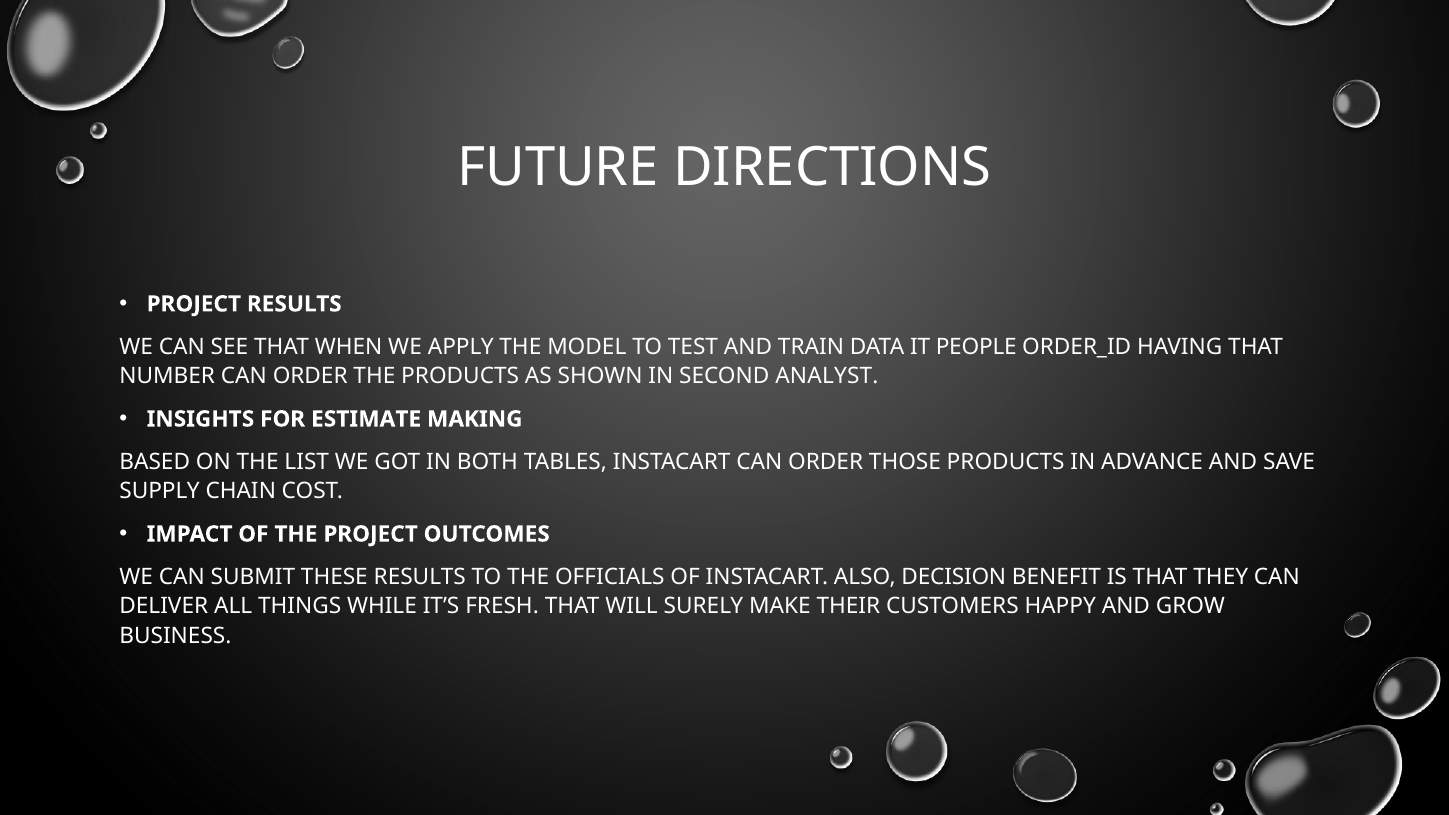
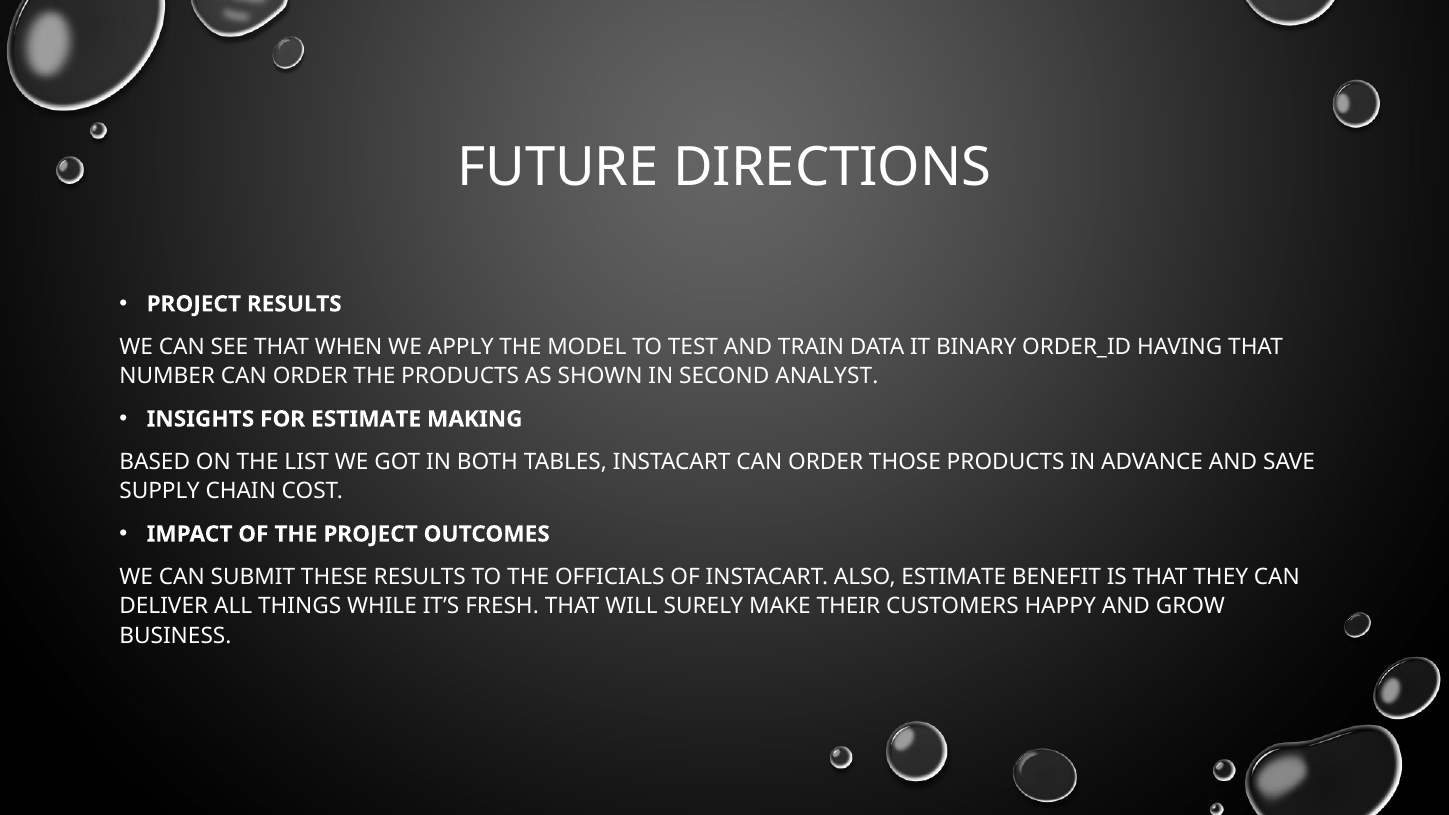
PEOPLE: PEOPLE -> BINARY (976, 347)
ALSO DECISION: DECISION -> ESTIMATE (954, 577)
